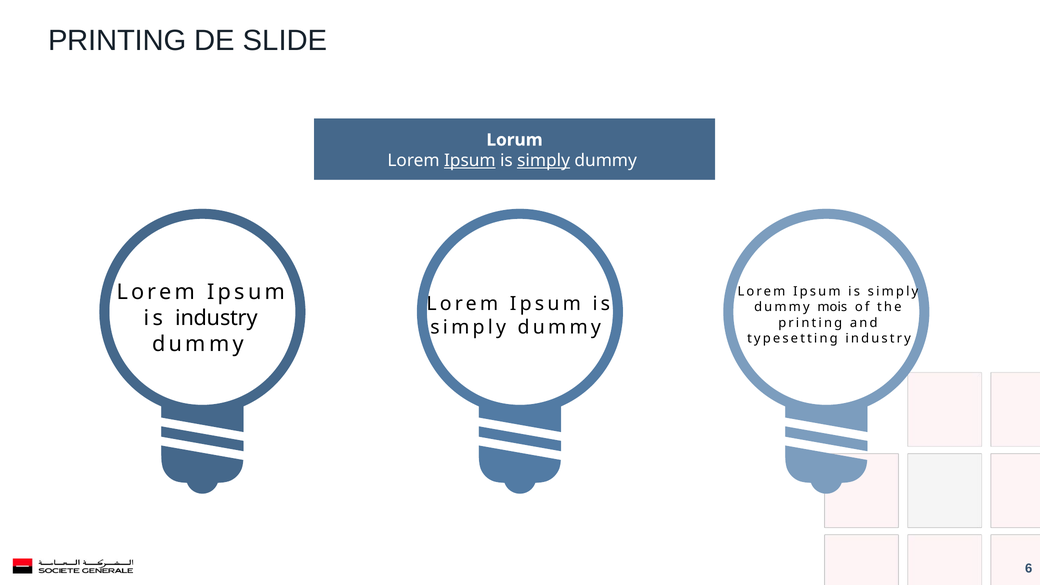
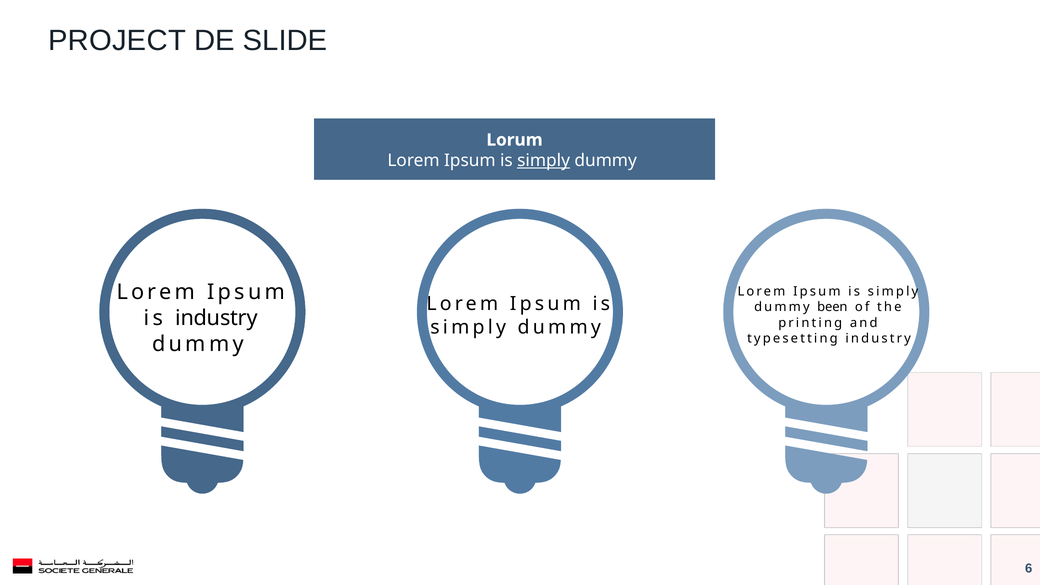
PRINTING: PRINTING -> PROJECT (117, 40)
Ipsum underline: present -> none (470, 161)
mois: mois -> been (832, 307)
